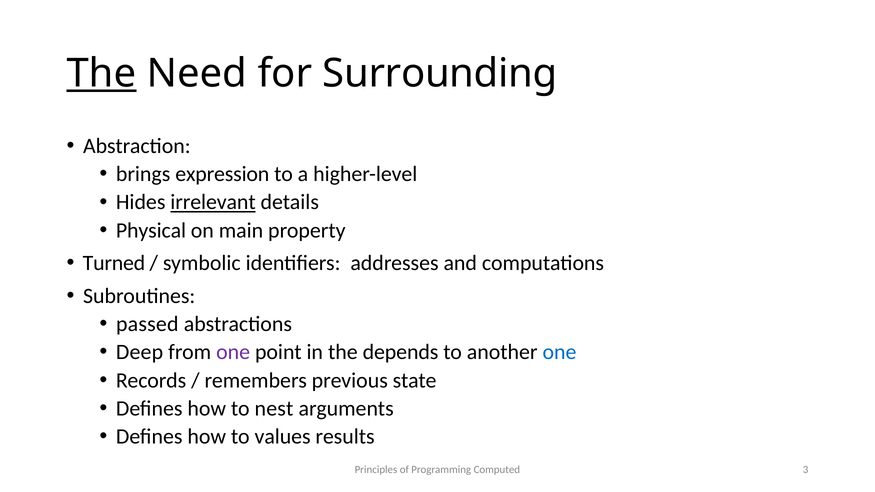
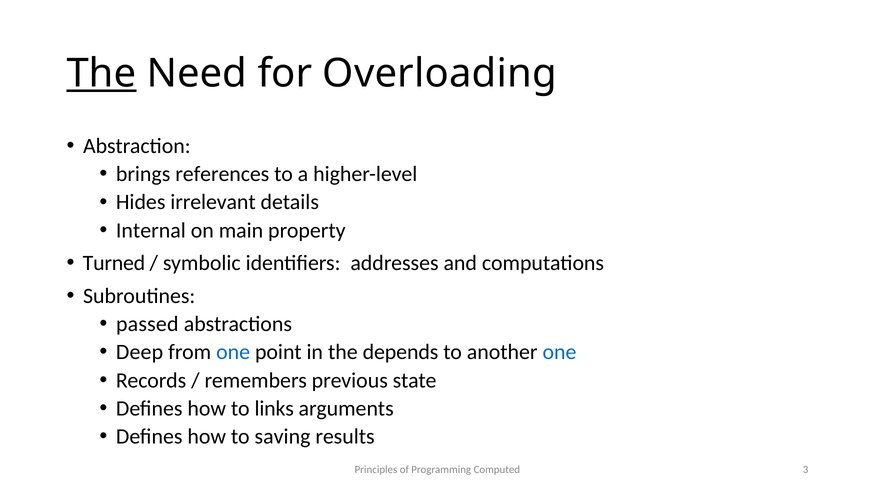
Surrounding: Surrounding -> Overloading (440, 74)
expression: expression -> references (222, 174)
irrelevant underline: present -> none (213, 202)
Physical: Physical -> Internal (151, 230)
one colour: purple -> blue (233, 352)
nest: nest -> links (274, 409)
values: values -> saving (283, 437)
